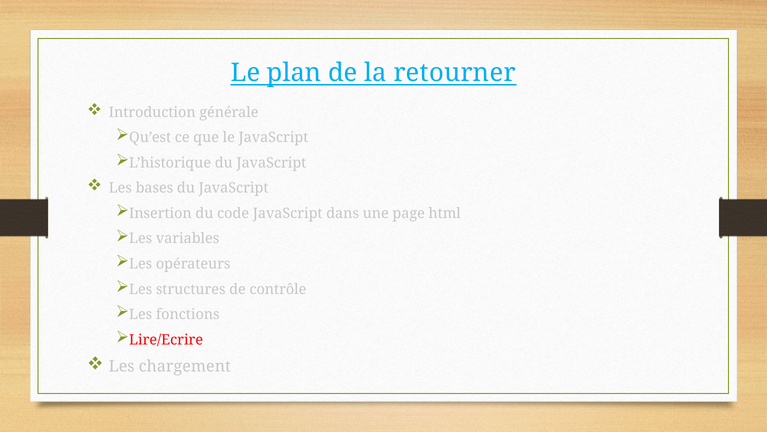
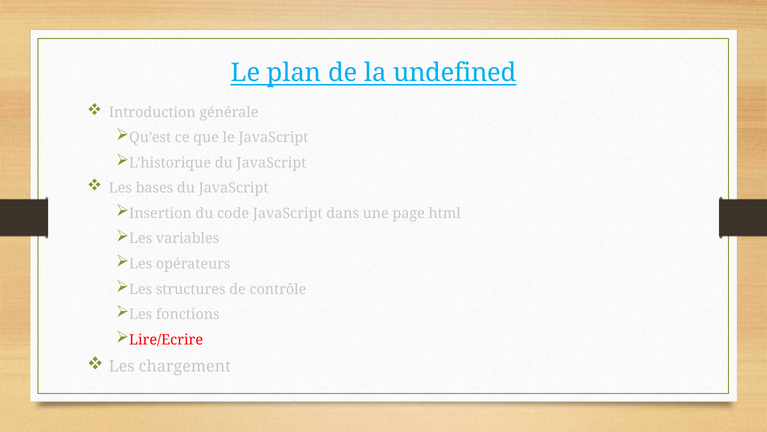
retourner: retourner -> undefined (455, 73)
